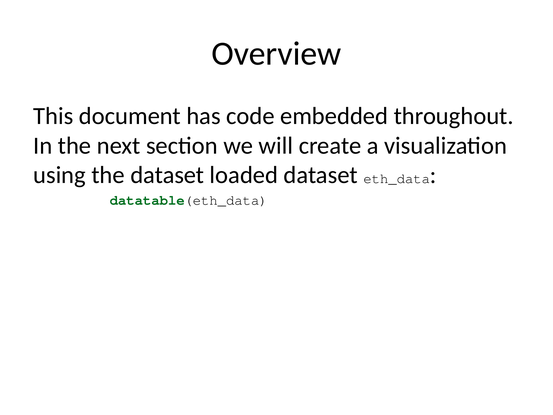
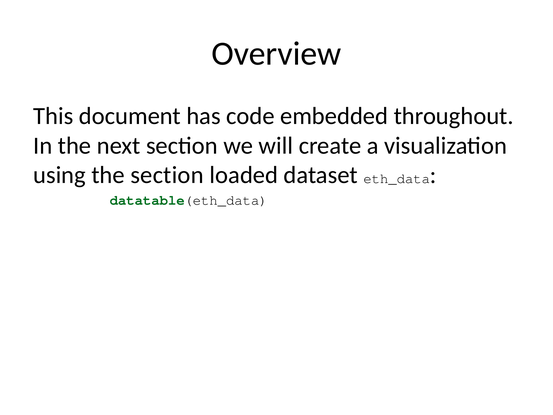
the dataset: dataset -> section (167, 175)
